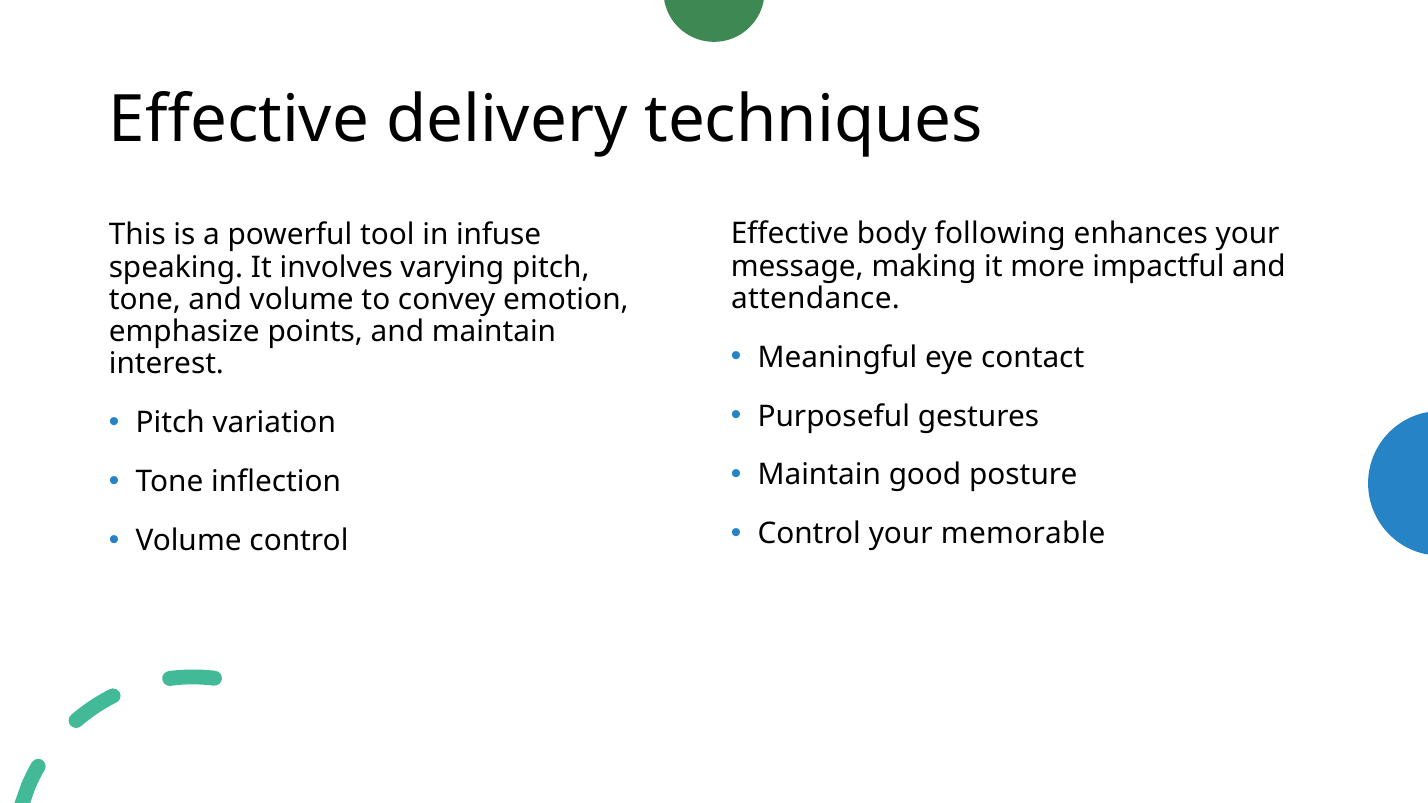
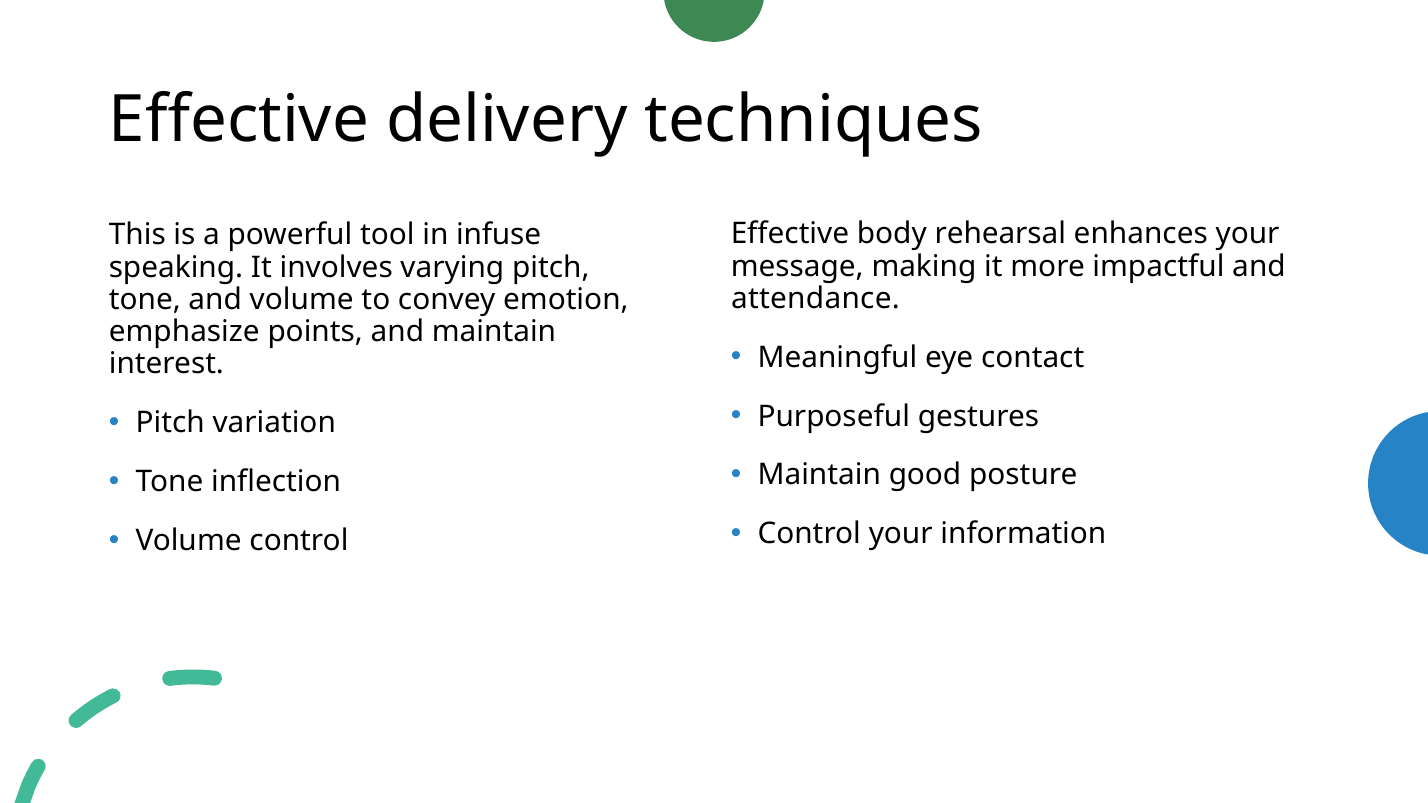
following: following -> rehearsal (1000, 234)
memorable: memorable -> information (1023, 534)
